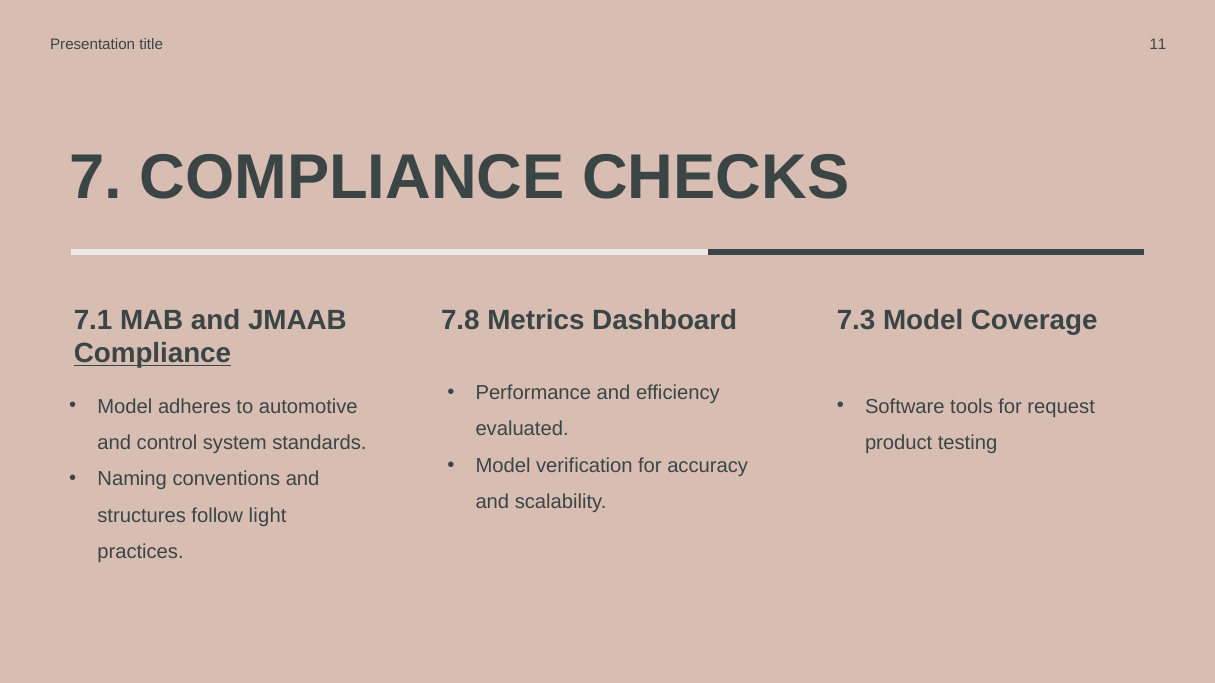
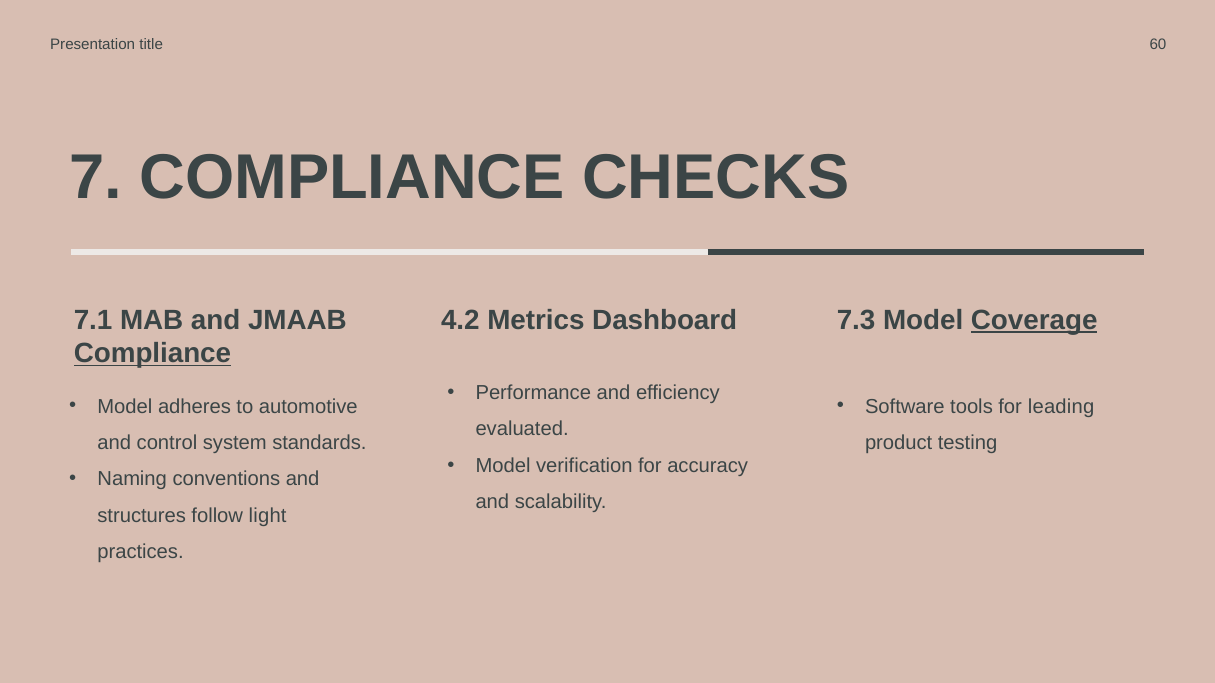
11: 11 -> 60 (1158, 45)
7.8: 7.8 -> 4.2 (460, 320)
Coverage underline: none -> present (1034, 320)
request: request -> leading (1061, 407)
